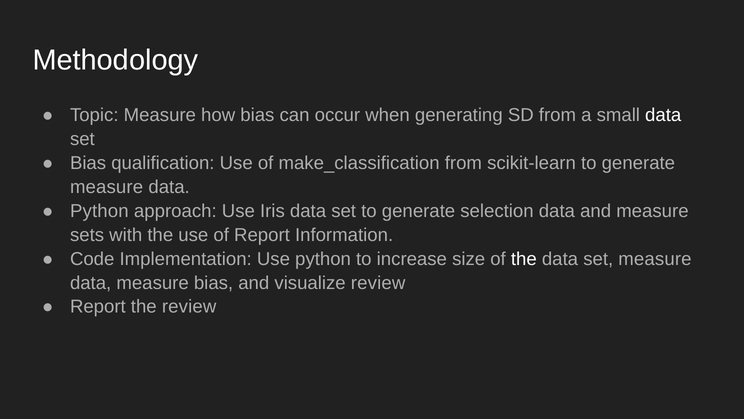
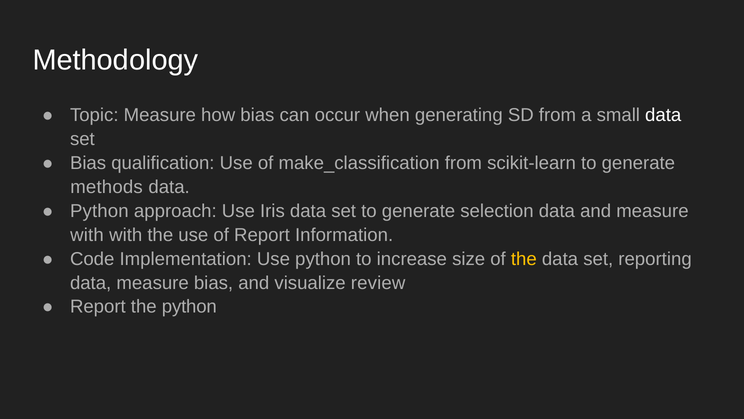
measure: measure -> methods (107, 187)
sets: sets -> with (87, 235)
the colour: white -> yellow (524, 259)
set measure: measure -> reporting (655, 259)
the review: review -> python (189, 306)
